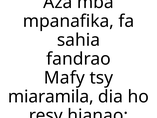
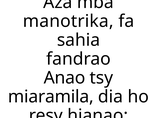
mpanafika: mpanafika -> manotrika (68, 21)
Mafy: Mafy -> Anao (65, 78)
